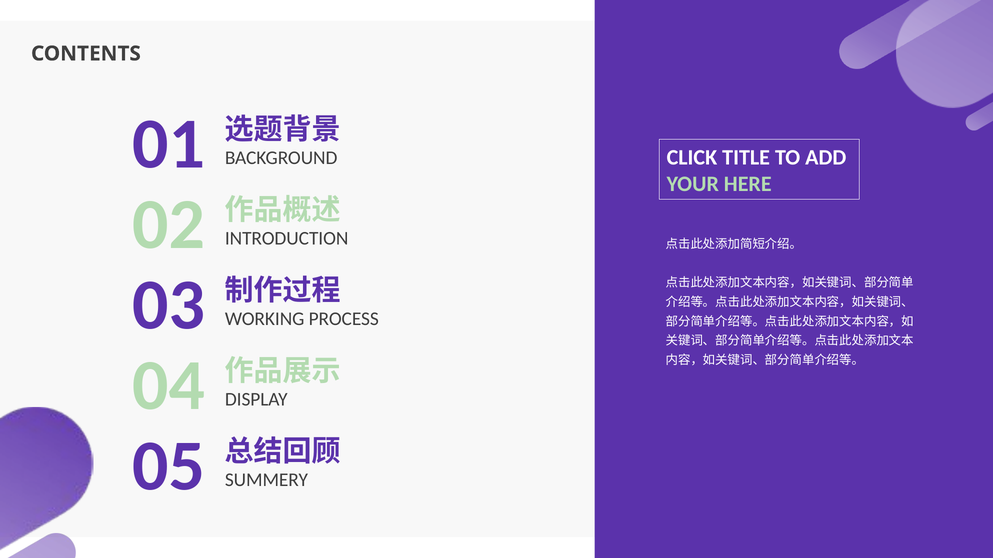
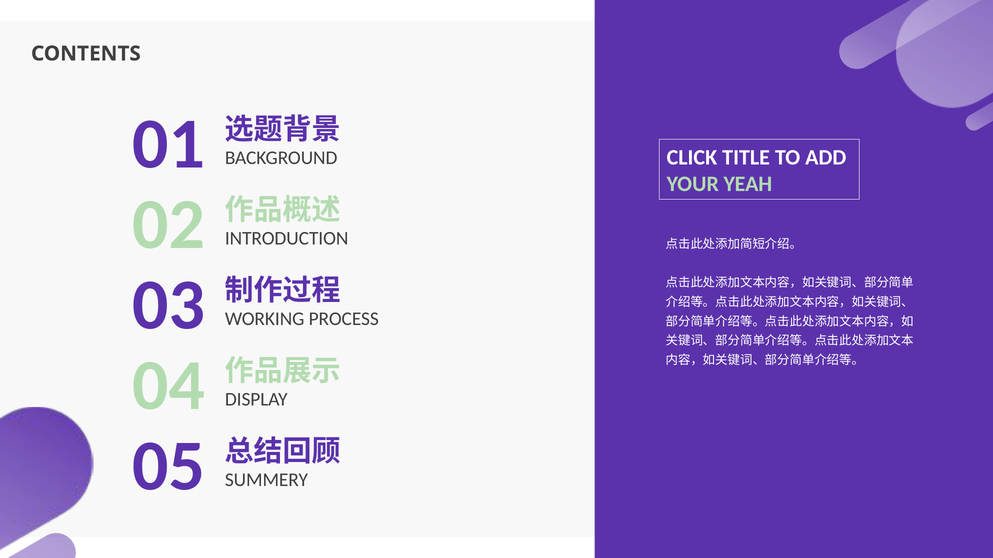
HERE: HERE -> YEAH (748, 184)
